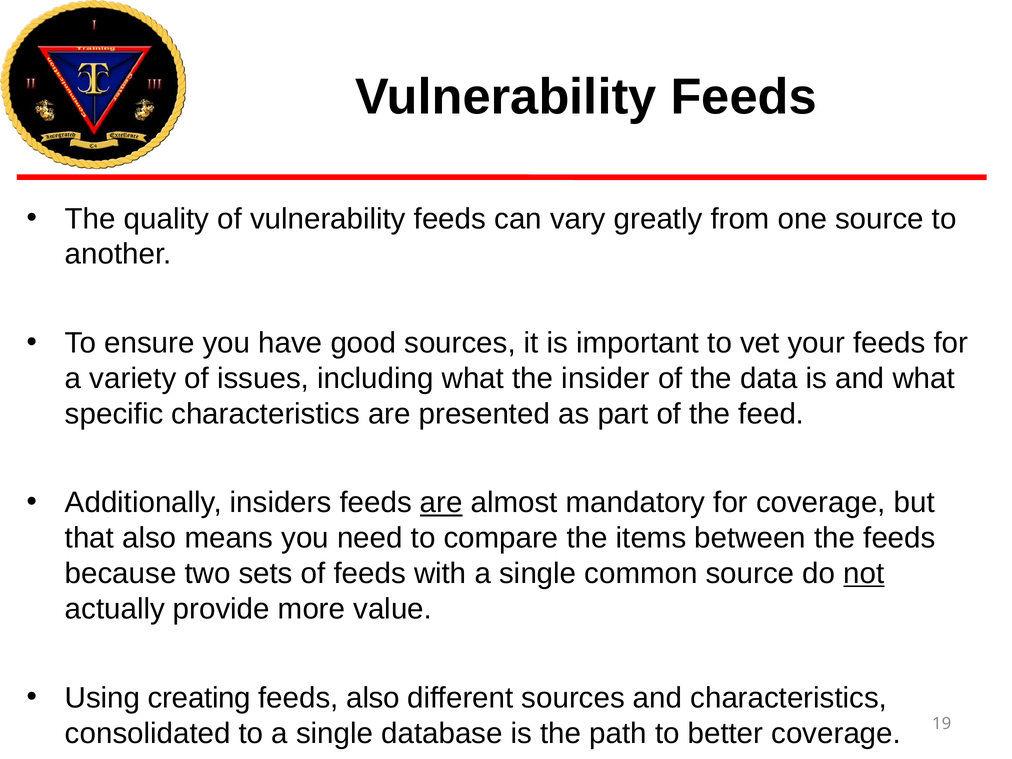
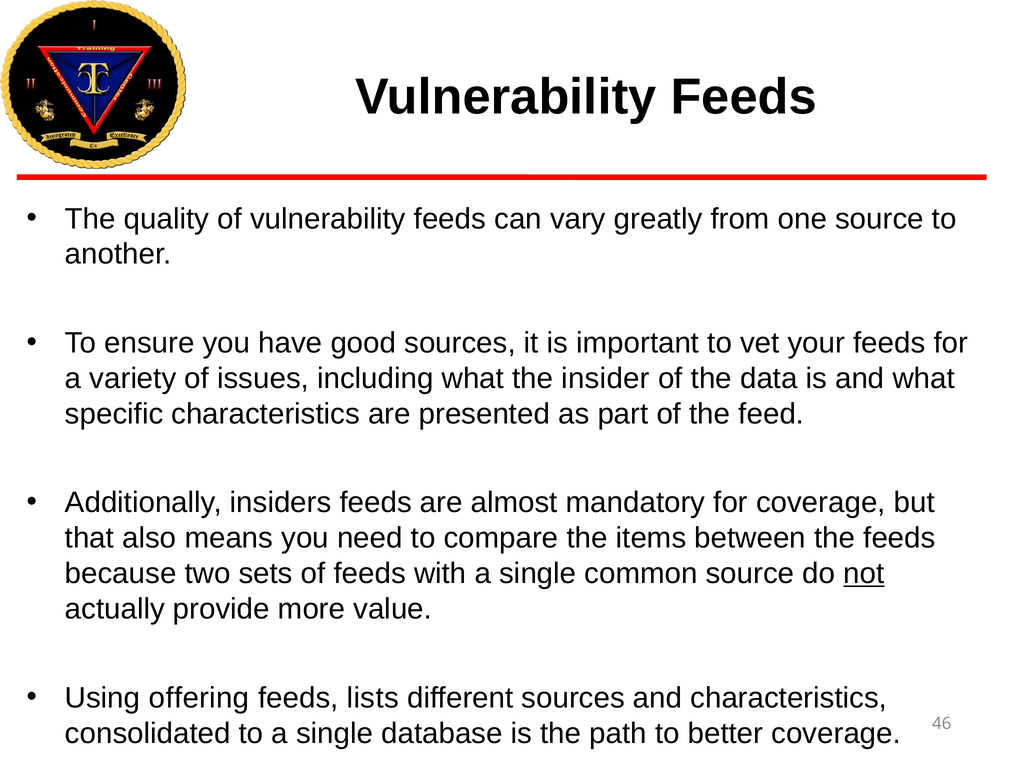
are underline: present -> none (441, 503)
creating: creating -> offering (199, 698)
feeds also: also -> lists (373, 698)
19: 19 -> 46 (942, 723)
